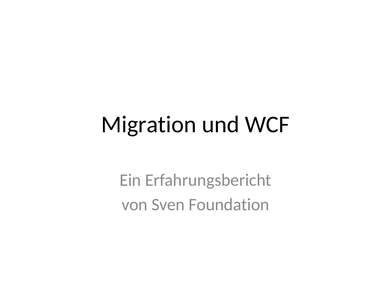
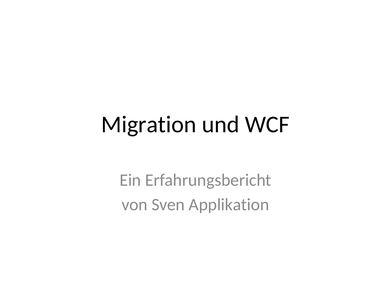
Foundation: Foundation -> Applikation (229, 204)
